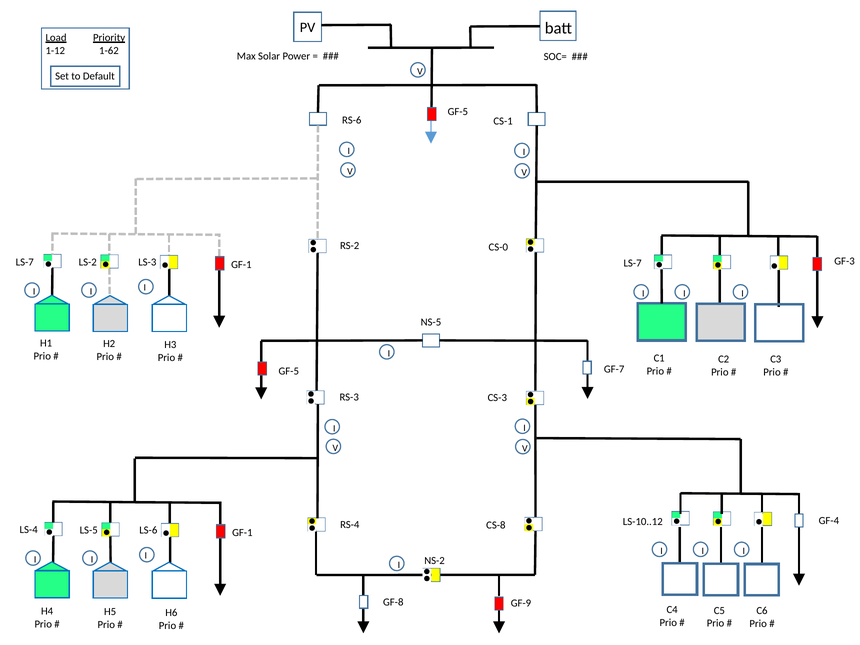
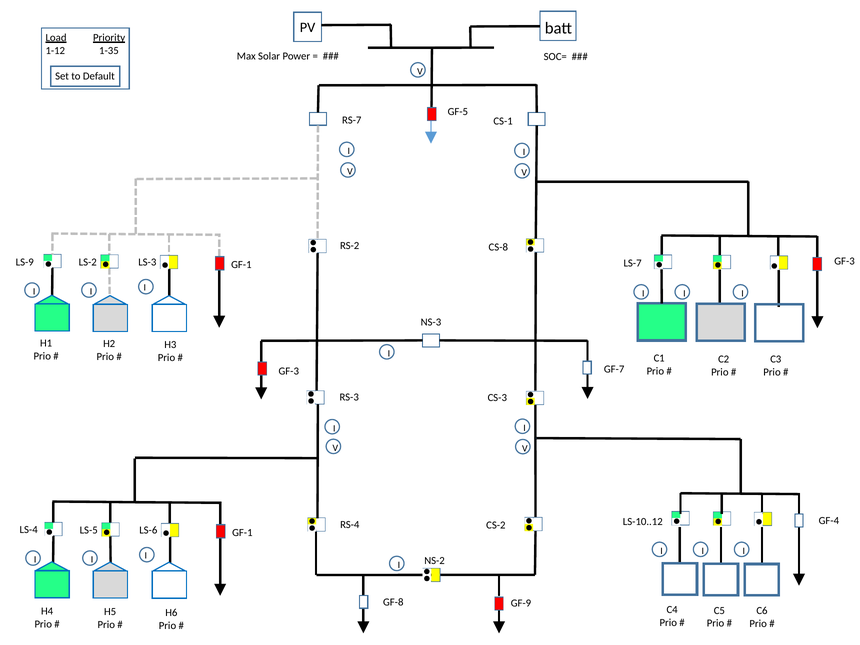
1-62: 1-62 -> 1-35 (109, 51)
RS-6: RS-6 -> RS-7 (352, 120)
CS-0: CS-0 -> CS-8 (498, 247)
LS-7: LS-7 -> LS-9 (25, 262)
NS-5: NS-5 -> NS-3 (431, 322)
GF-5: GF-5 -> GF-3 (289, 371)
CS-8: CS-8 -> CS-2 (496, 525)
